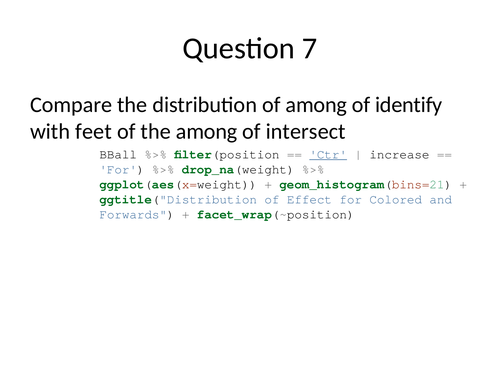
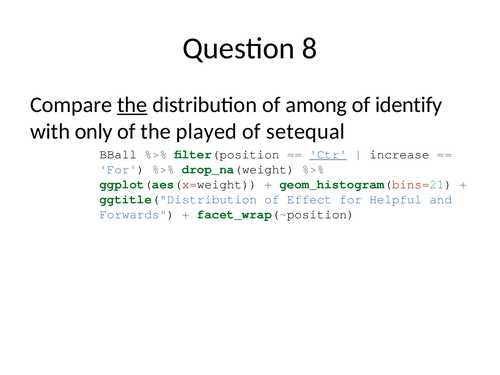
7: 7 -> 8 (310, 48)
the underline: none -> present (132, 105)
feet: feet -> only (94, 132)
the among: among -> played (206, 132)
intersect: intersect -> setequal (306, 132)
Colored: Colored -> Helpful (396, 199)
